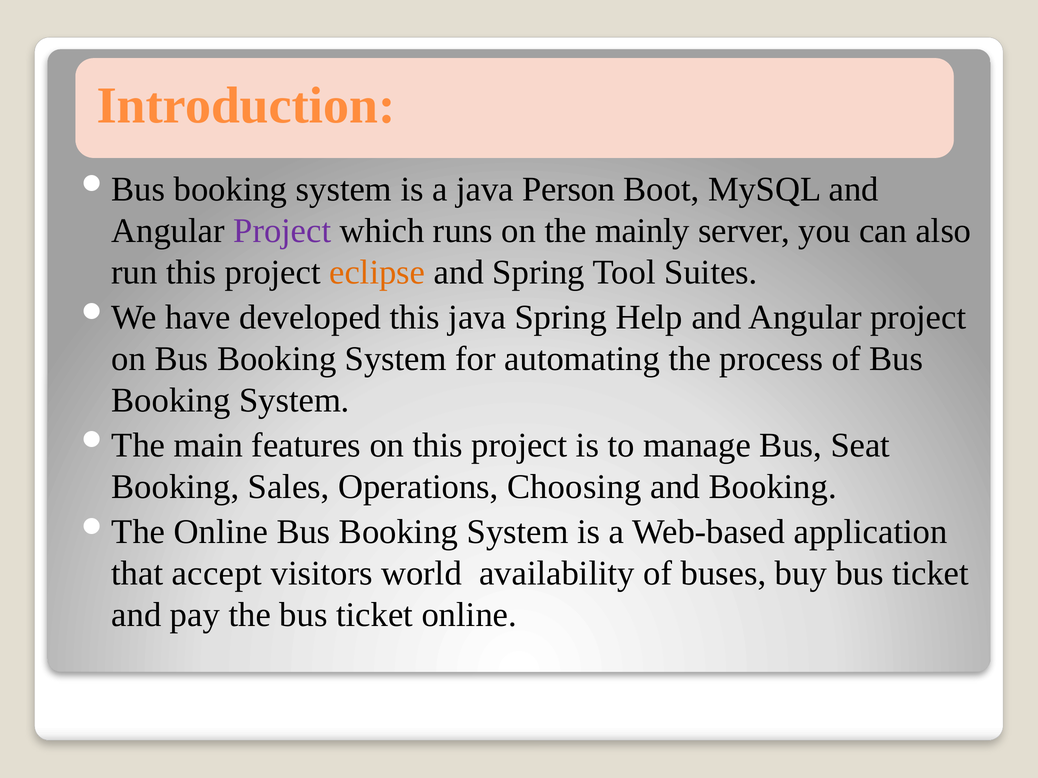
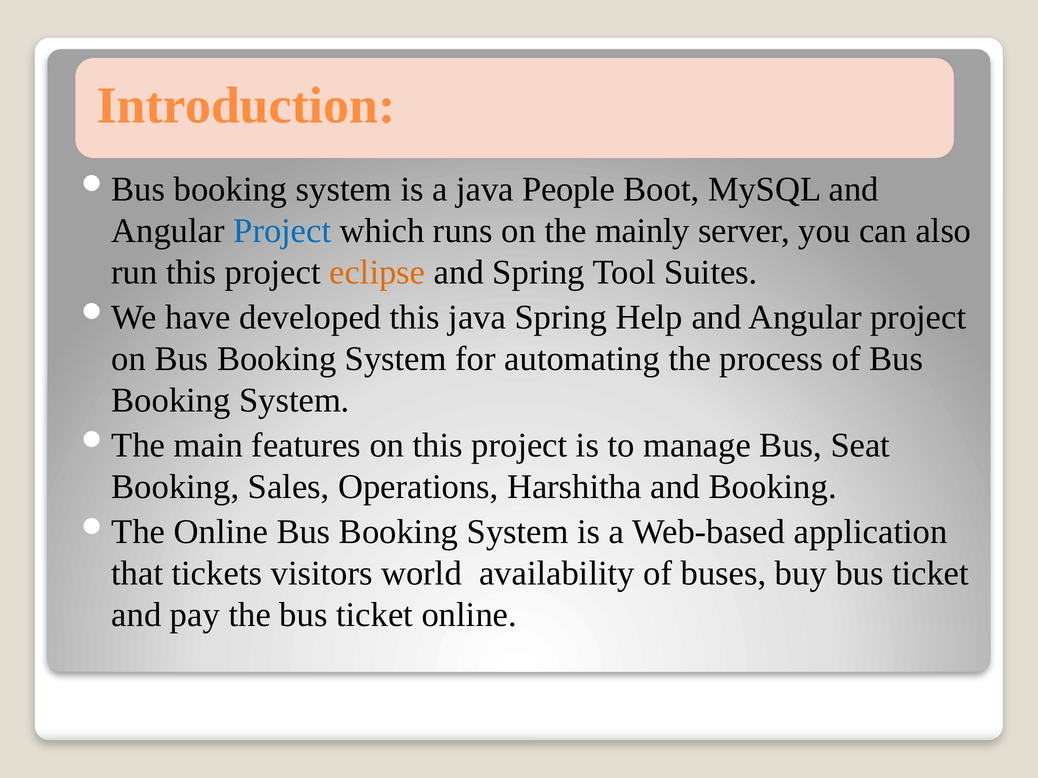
Person: Person -> People (569, 189)
Project colour: purple -> blue (282, 231)
Choosing: Choosing -> Harshitha (574, 487)
accept: accept -> tickets (217, 574)
